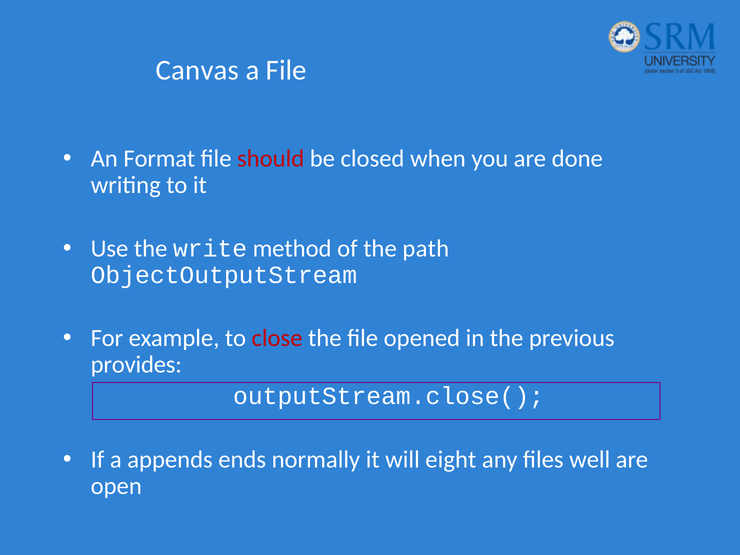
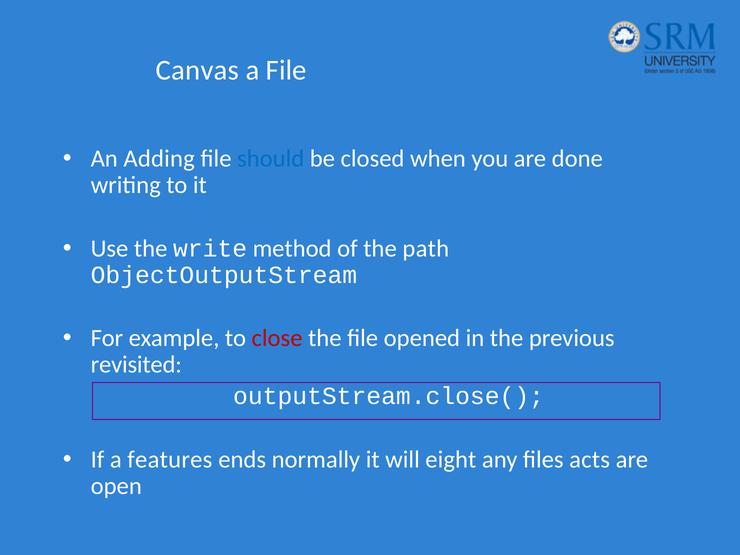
Format: Format -> Adding (159, 159)
should colour: red -> blue (271, 159)
provides: provides -> revisited (136, 365)
appends: appends -> features (170, 459)
well: well -> acts (590, 459)
